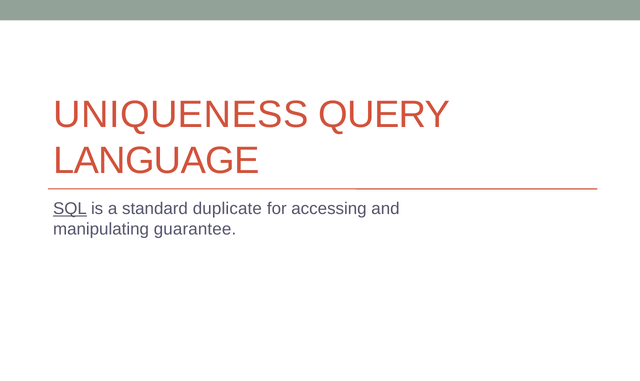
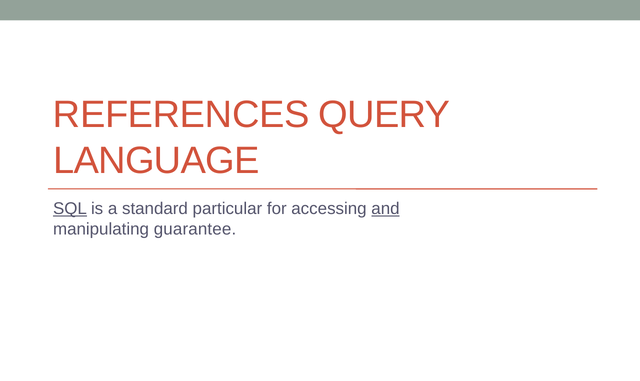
UNIQUENESS: UNIQUENESS -> REFERENCES (181, 115)
duplicate: duplicate -> particular (227, 209)
and underline: none -> present (385, 209)
